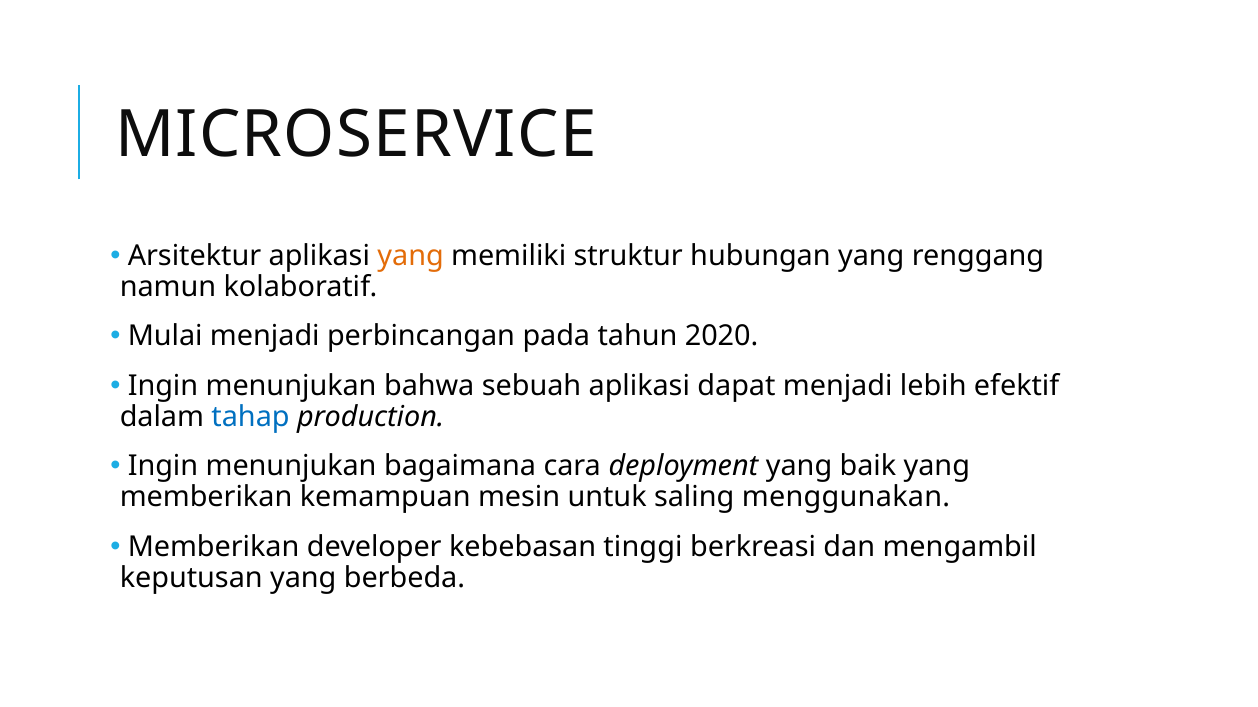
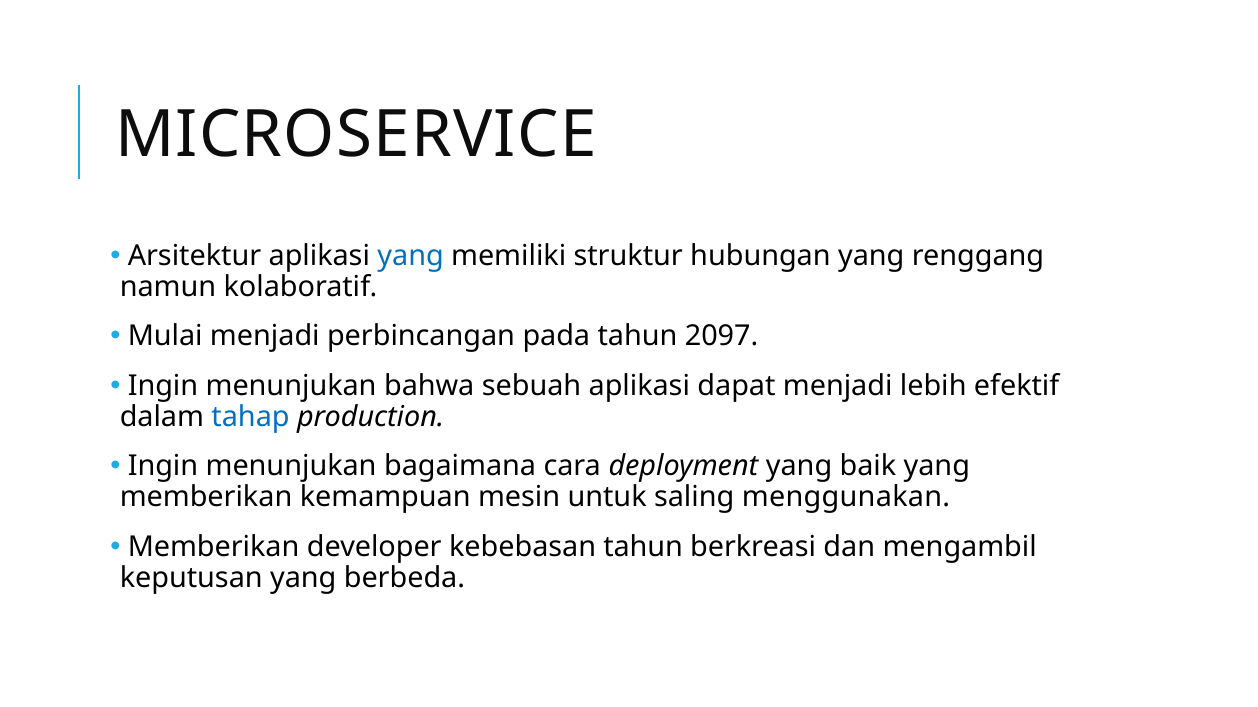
yang colour: orange -> blue (411, 256)
2020: 2020 -> 2097 (722, 337)
kebebasan tinggi: tinggi -> tahun (643, 547)
